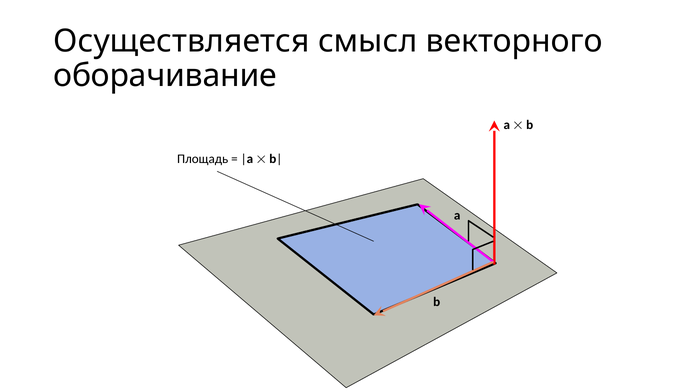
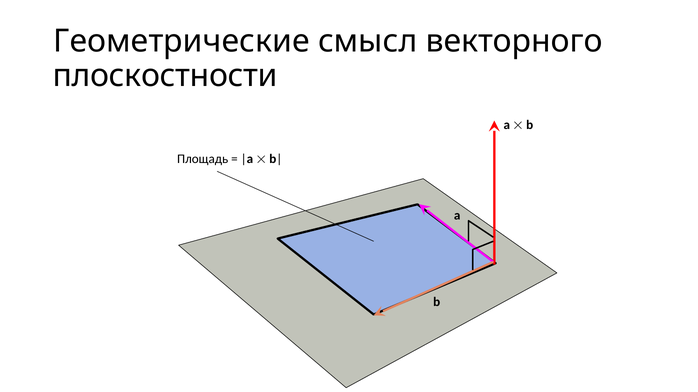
Осуществляется: Осуществляется -> Геометрические (181, 41)
оборачивание: оборачивание -> плоскостности (165, 76)
